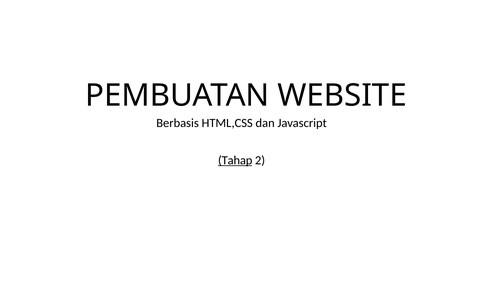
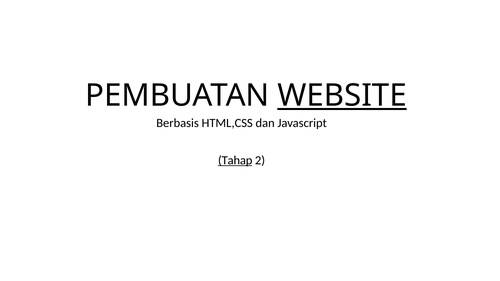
WEBSITE underline: none -> present (342, 96)
